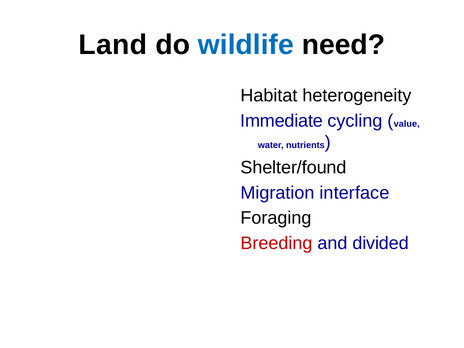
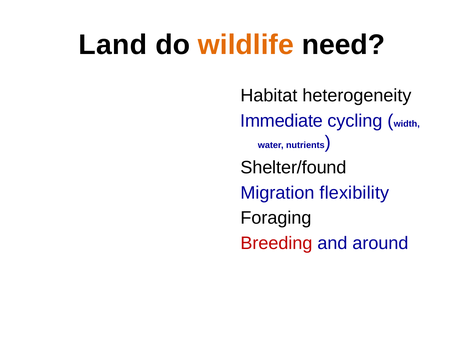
wildlife colour: blue -> orange (246, 45)
value: value -> width (407, 124)
interface: interface -> flexibility (354, 193)
divided: divided -> around (381, 243)
